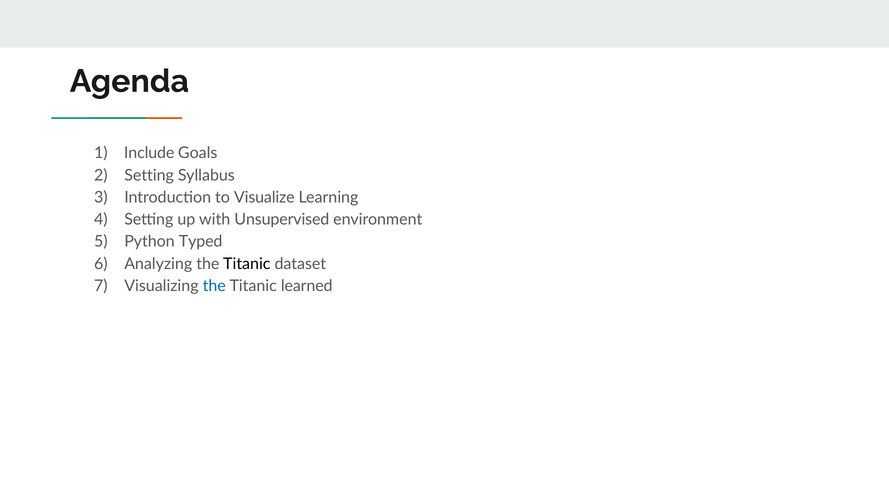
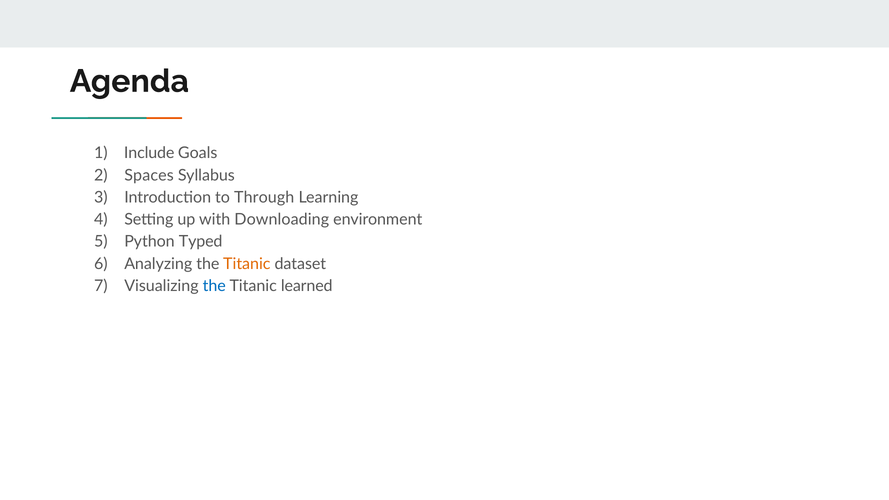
Setting: Setting -> Spaces (149, 175)
Visualize: Visualize -> Through (264, 197)
Unsupervised: Unsupervised -> Downloading (282, 220)
Titanic colour: black -> orange (247, 264)
